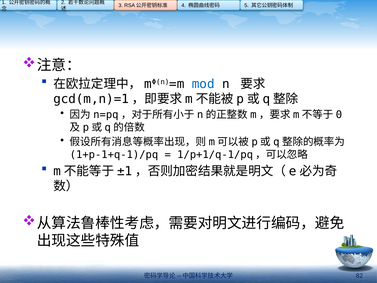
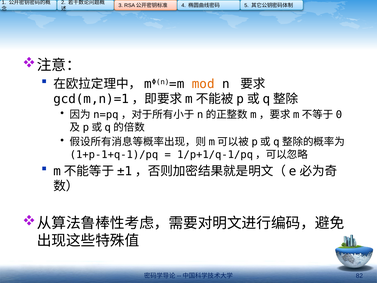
mod colour: blue -> orange (203, 84)
